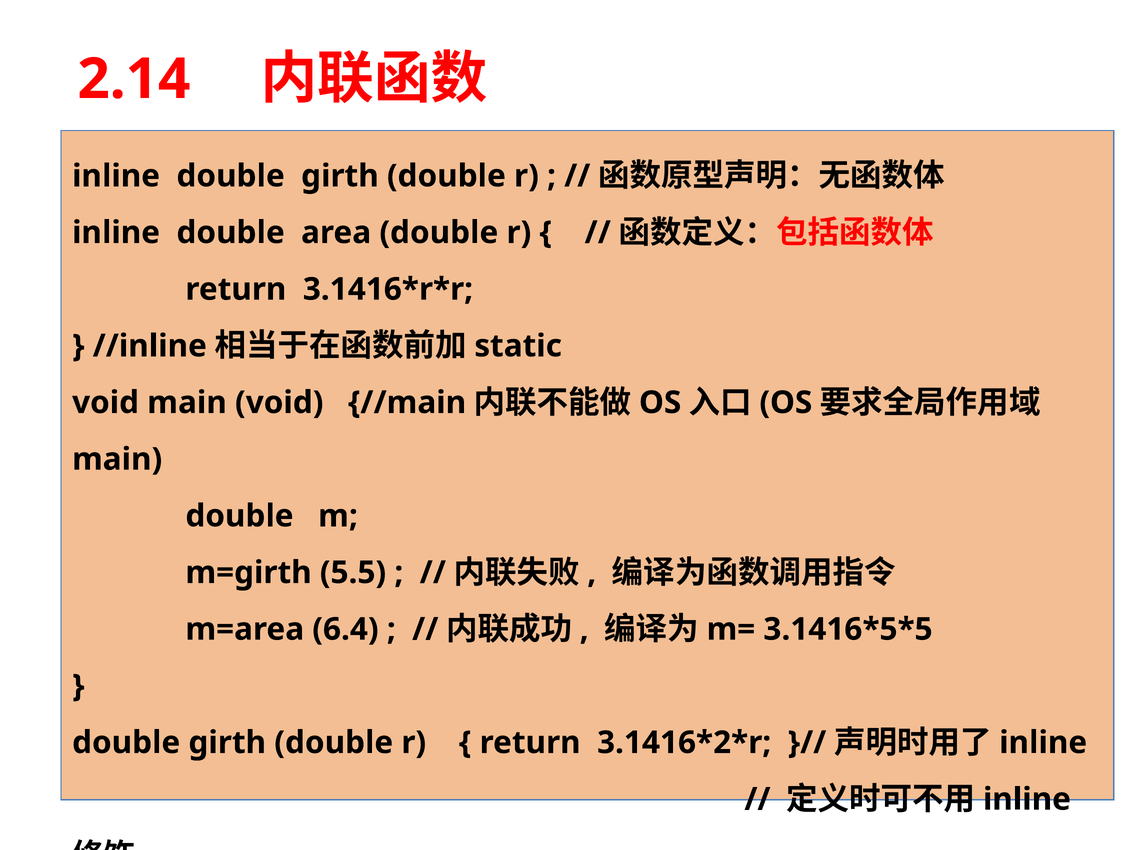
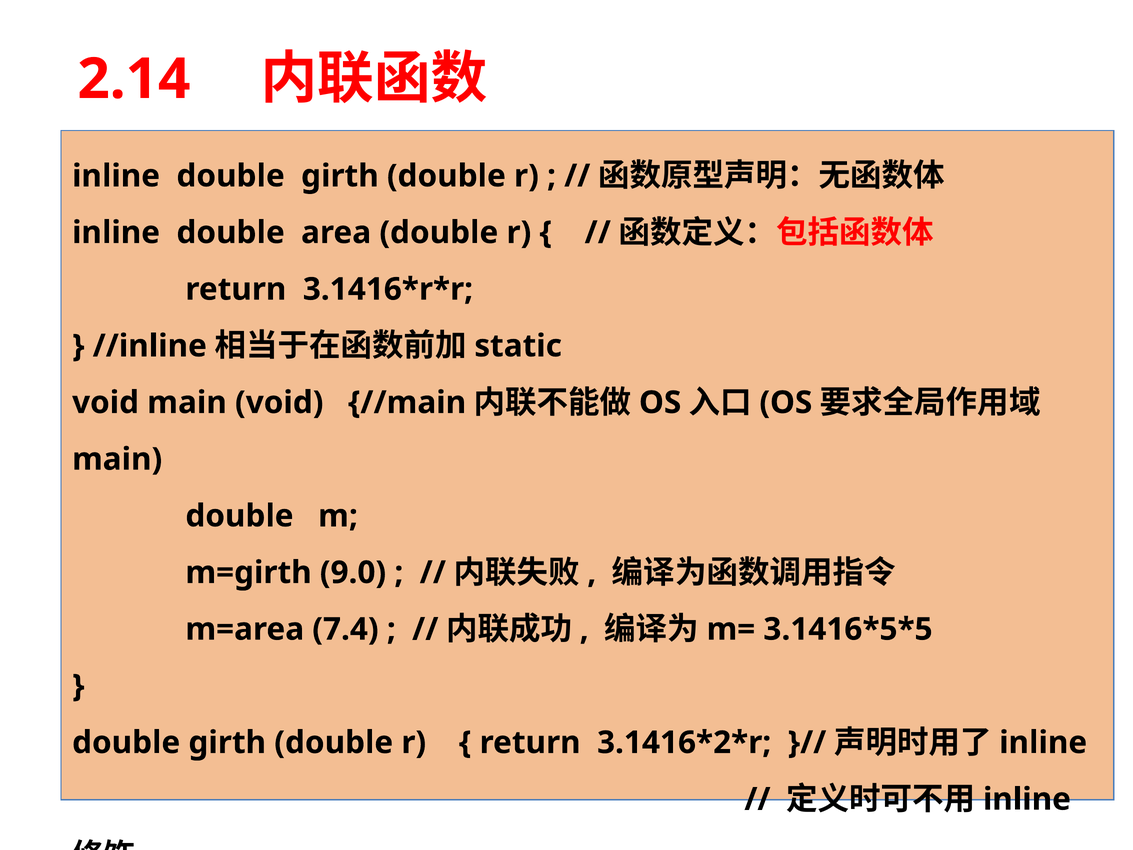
5.5: 5.5 -> 9.0 (353, 572)
6.4: 6.4 -> 7.4 (345, 629)
